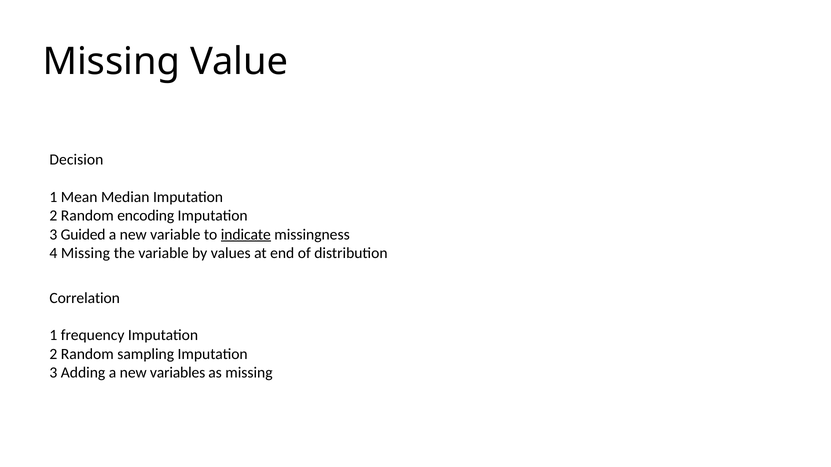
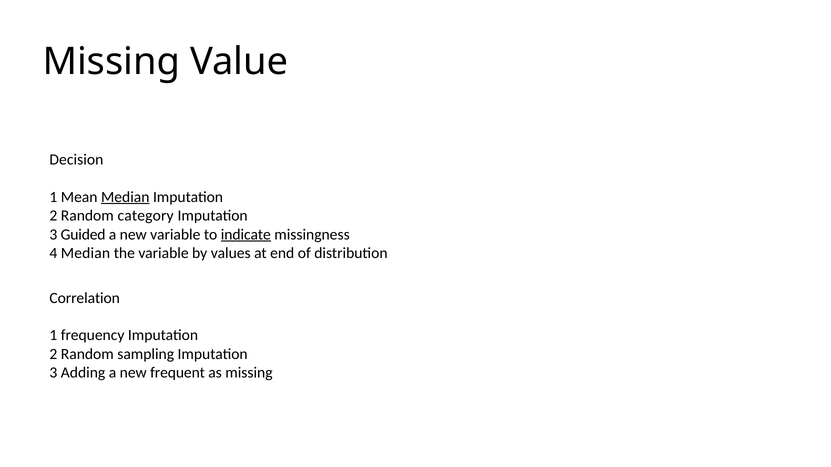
Median underline: none -> present (125, 197)
encoding: encoding -> category (146, 216)
4 Missing: Missing -> Median (85, 253)
variables: variables -> frequent (178, 373)
